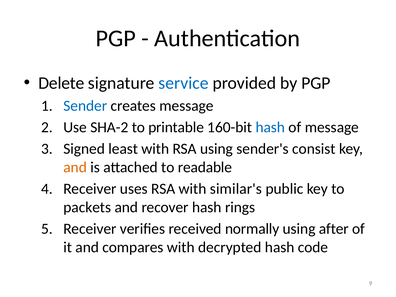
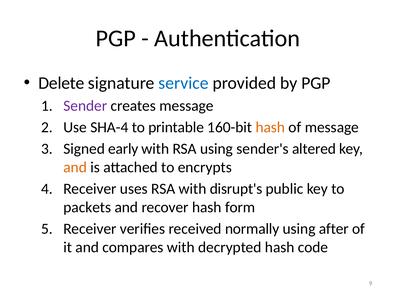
Sender colour: blue -> purple (85, 106)
SHA-2: SHA-2 -> SHA-4 (109, 127)
hash colour: blue -> orange (270, 127)
least: least -> early (123, 149)
consist: consist -> altered (314, 149)
readable: readable -> encrypts (205, 167)
similar's: similar's -> disrupt's (236, 189)
rings: rings -> form (240, 207)
